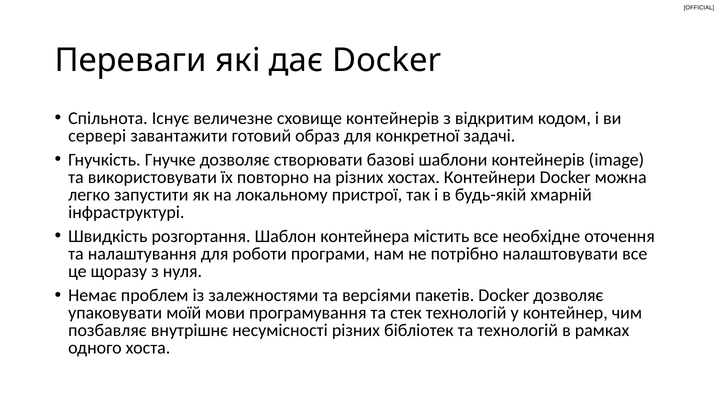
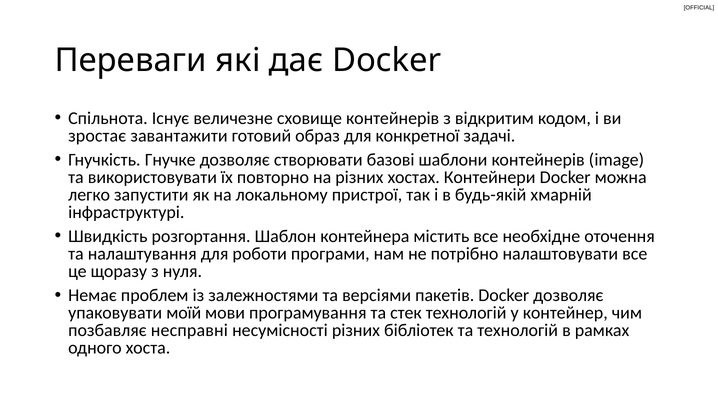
сервері: сервері -> зростає (97, 136)
внутрішнє: внутрішнє -> несправні (189, 330)
